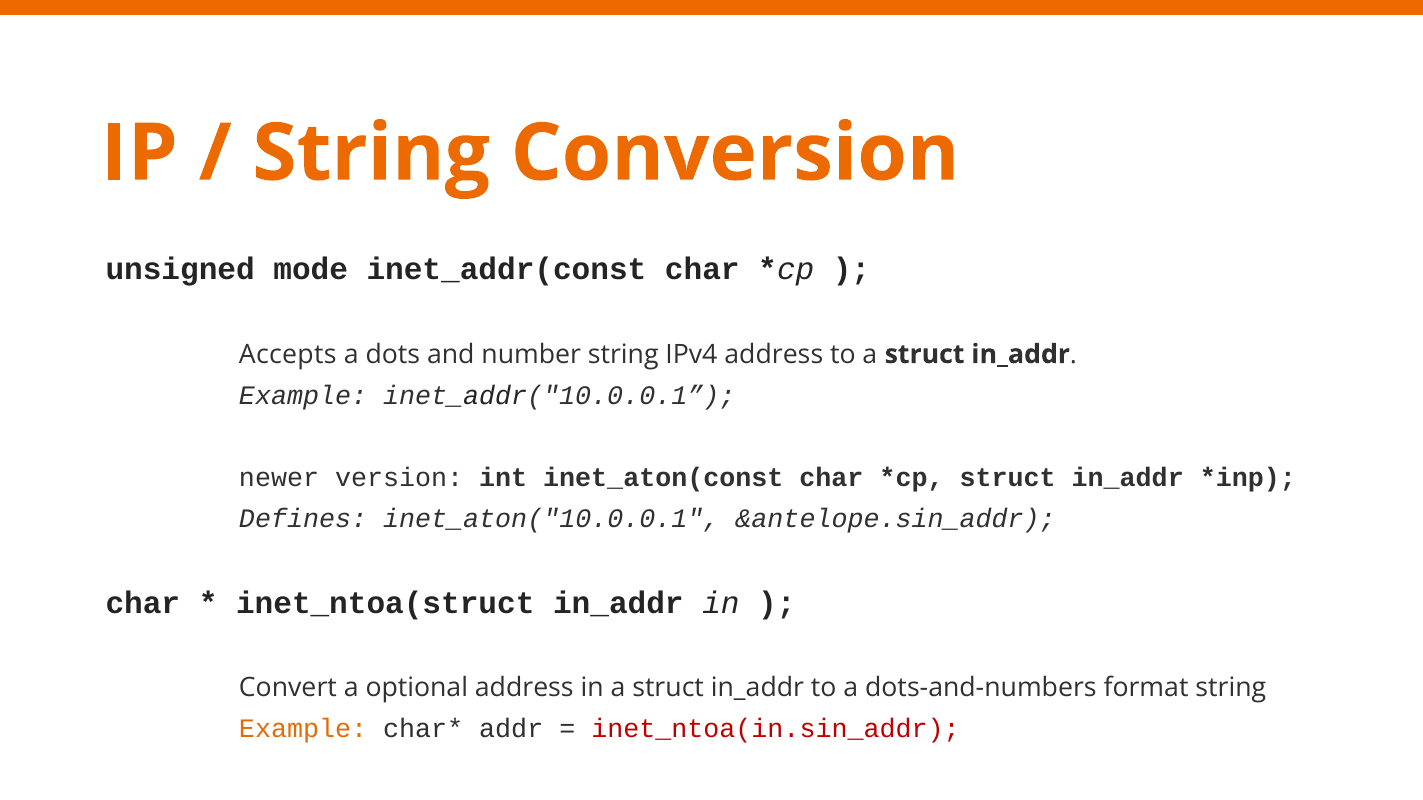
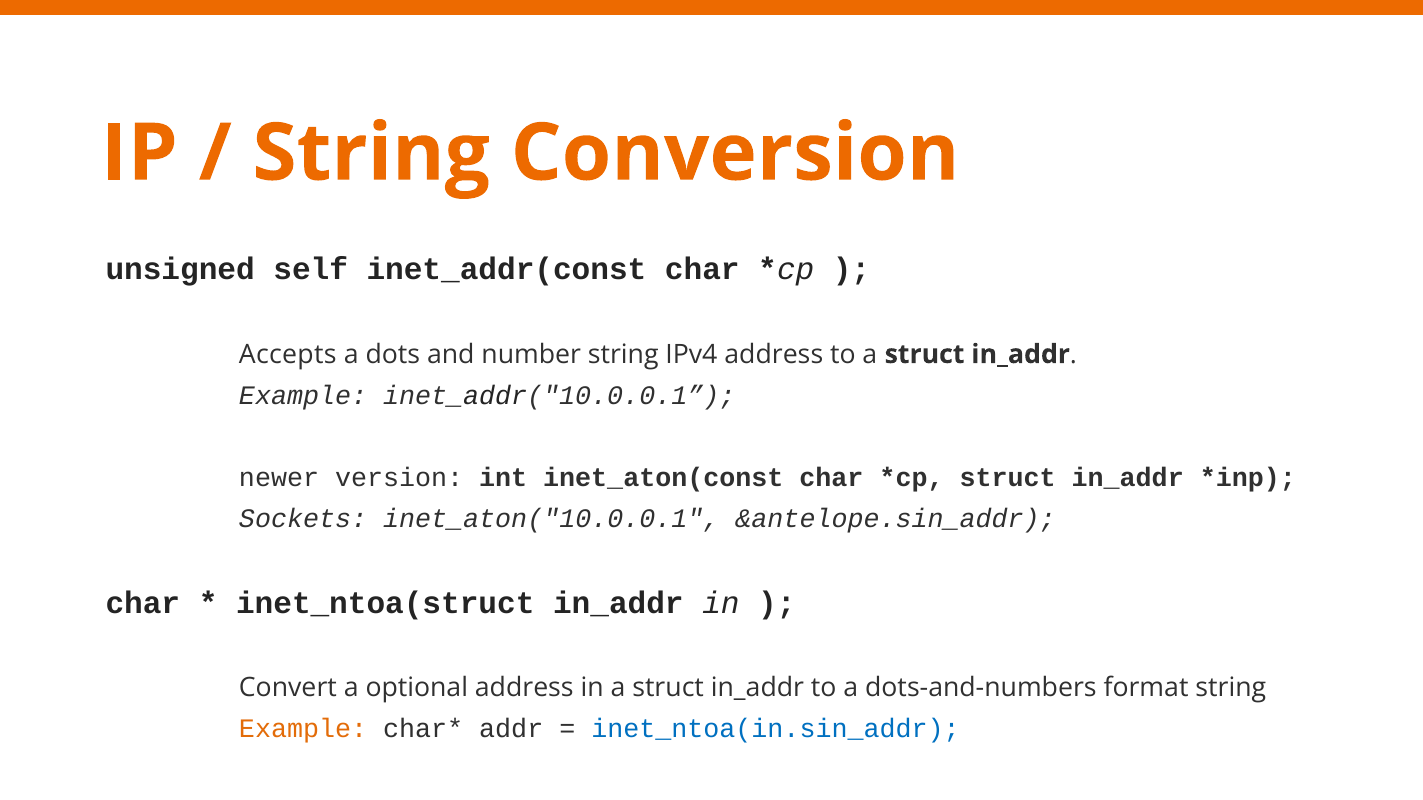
mode: mode -> self (311, 270)
Defines: Defines -> Sockets (303, 519)
inet_ntoa(in.sin_addr colour: red -> blue (775, 729)
